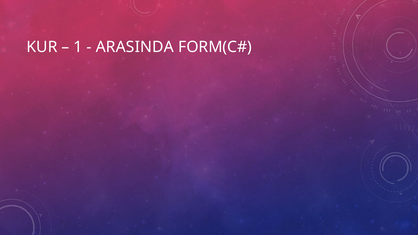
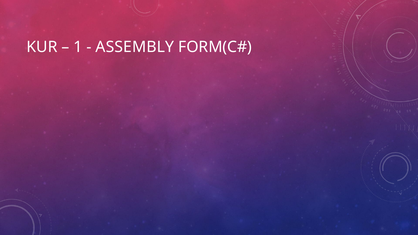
ARASINDA: ARASINDA -> ASSEMBLY (135, 47)
